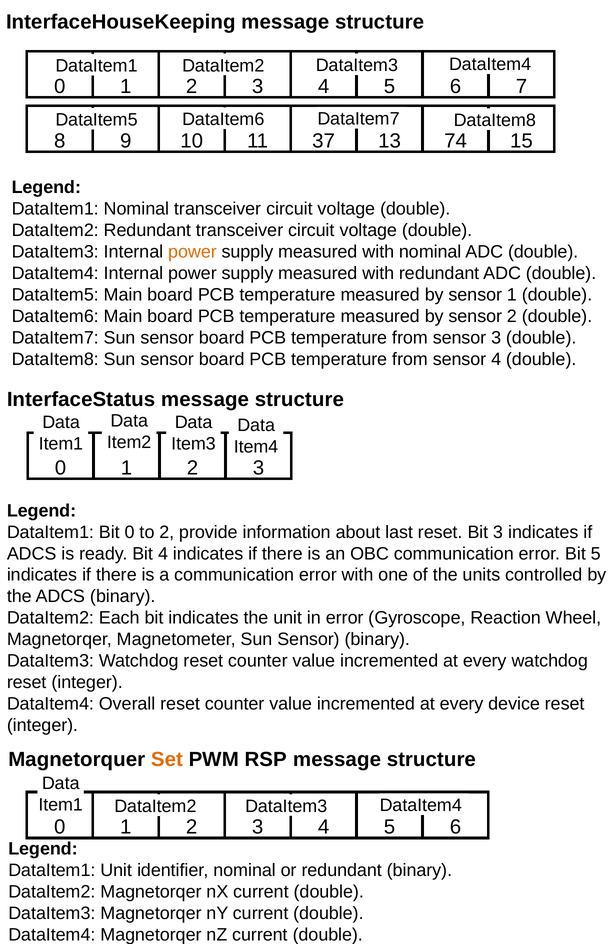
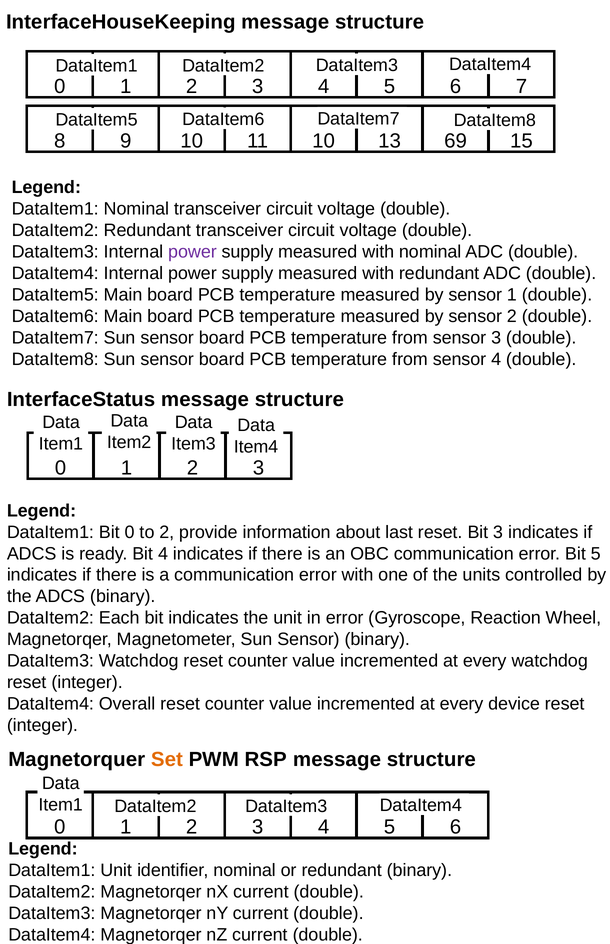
11 37: 37 -> 10 (324, 141)
74: 74 -> 69 (456, 141)
power colour: orange -> purple (192, 252)
